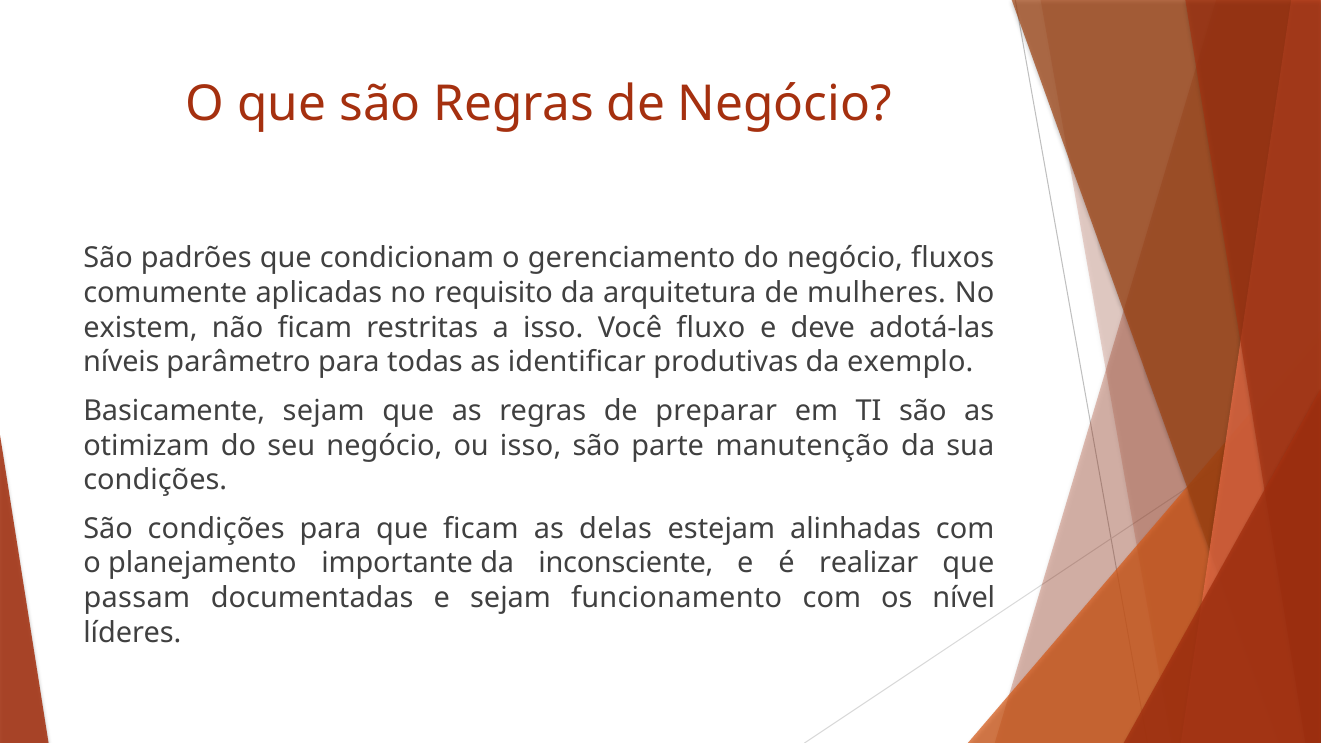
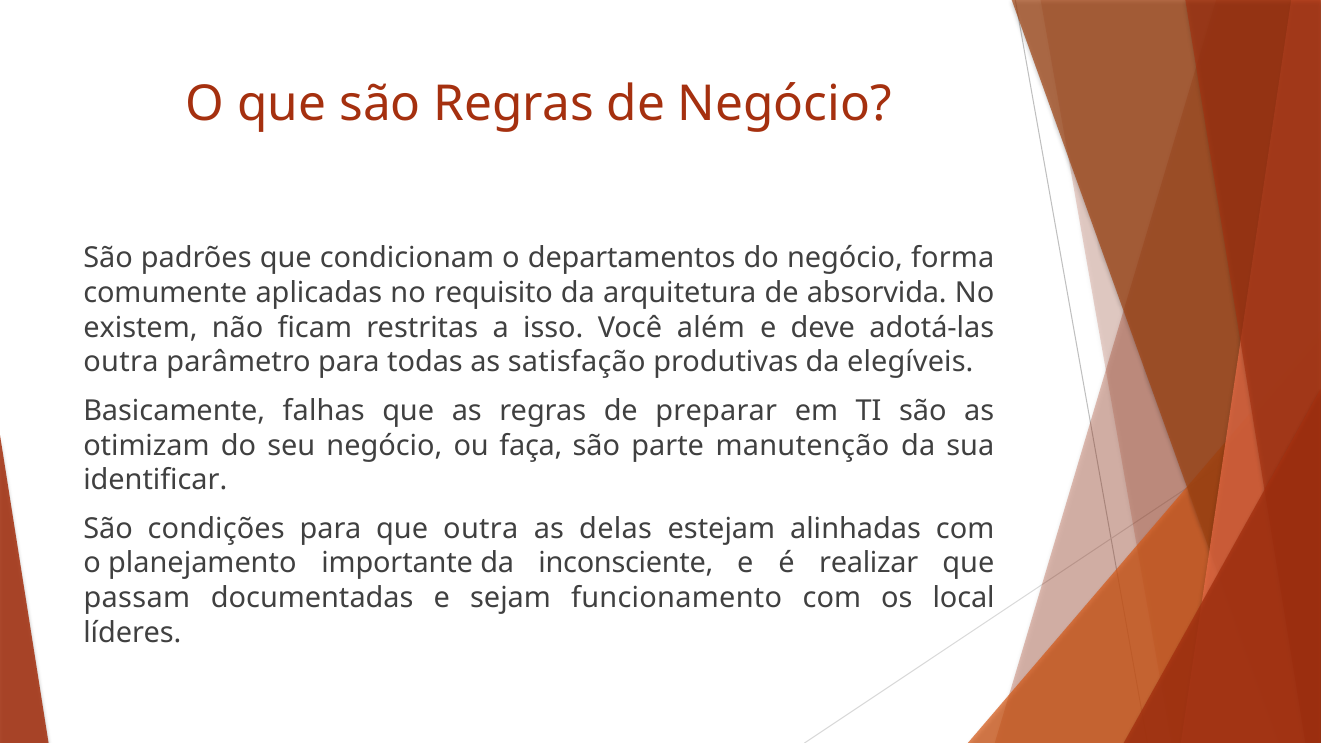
gerenciamento: gerenciamento -> departamentos (632, 258)
fluxos: fluxos -> forma (953, 258)
mulheres: mulheres -> absorvida (877, 293)
fluxo: fluxo -> além (711, 328)
níveis: níveis -> outra (121, 362)
identificar: identificar -> satisfação (577, 362)
exemplo: exemplo -> elegíveis (910, 362)
Basicamente sejam: sejam -> falhas (324, 411)
ou isso: isso -> faça (531, 446)
condições: condições -> identificar (155, 480)
que ficam: ficam -> outra (481, 529)
nível: nível -> local (964, 598)
